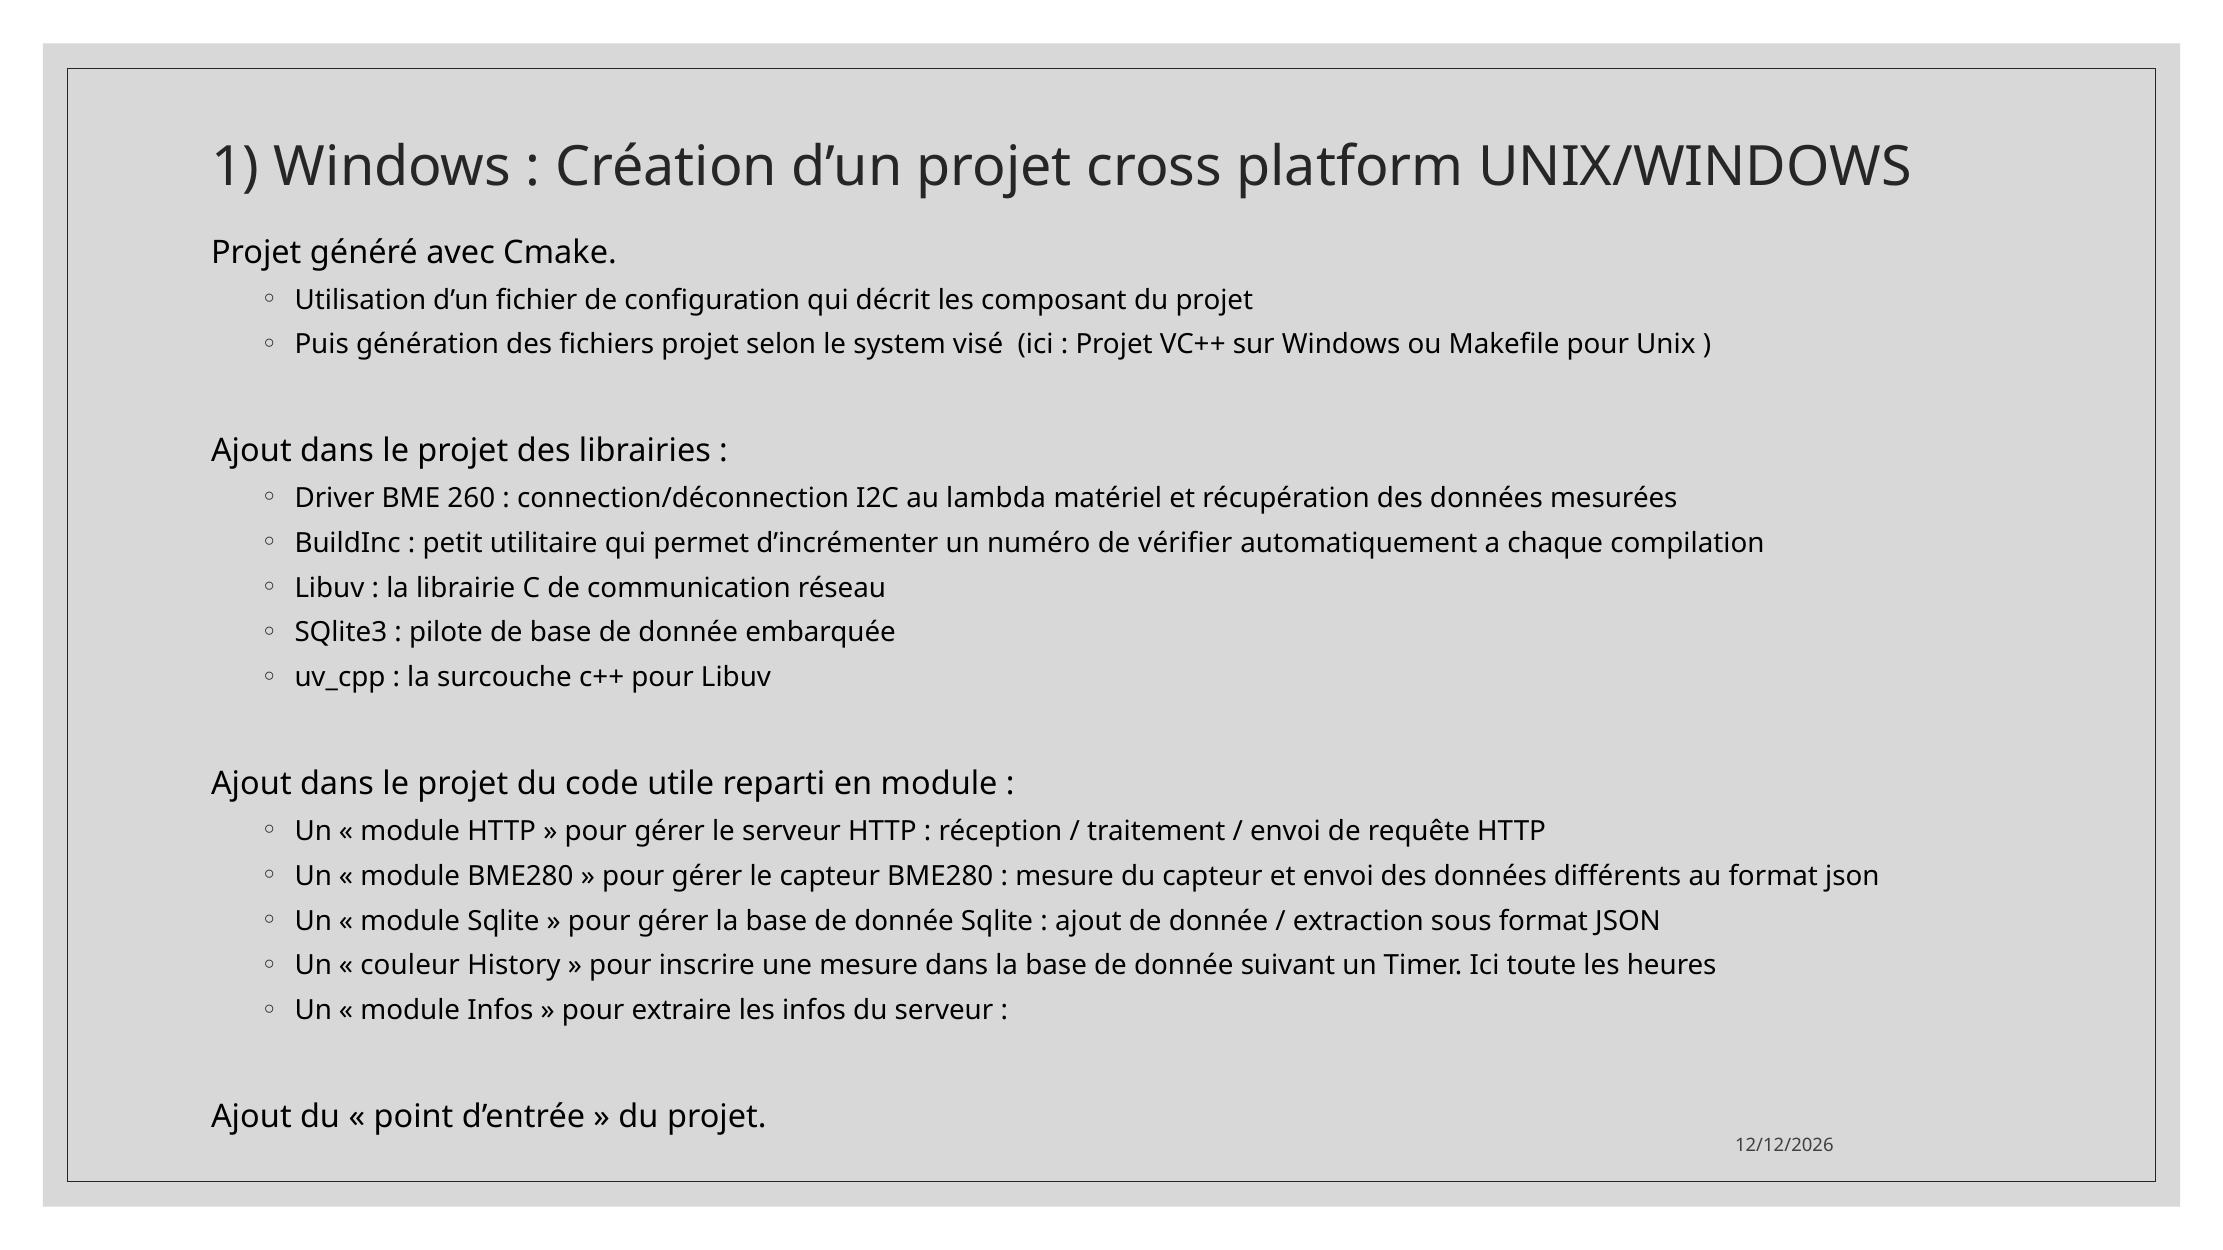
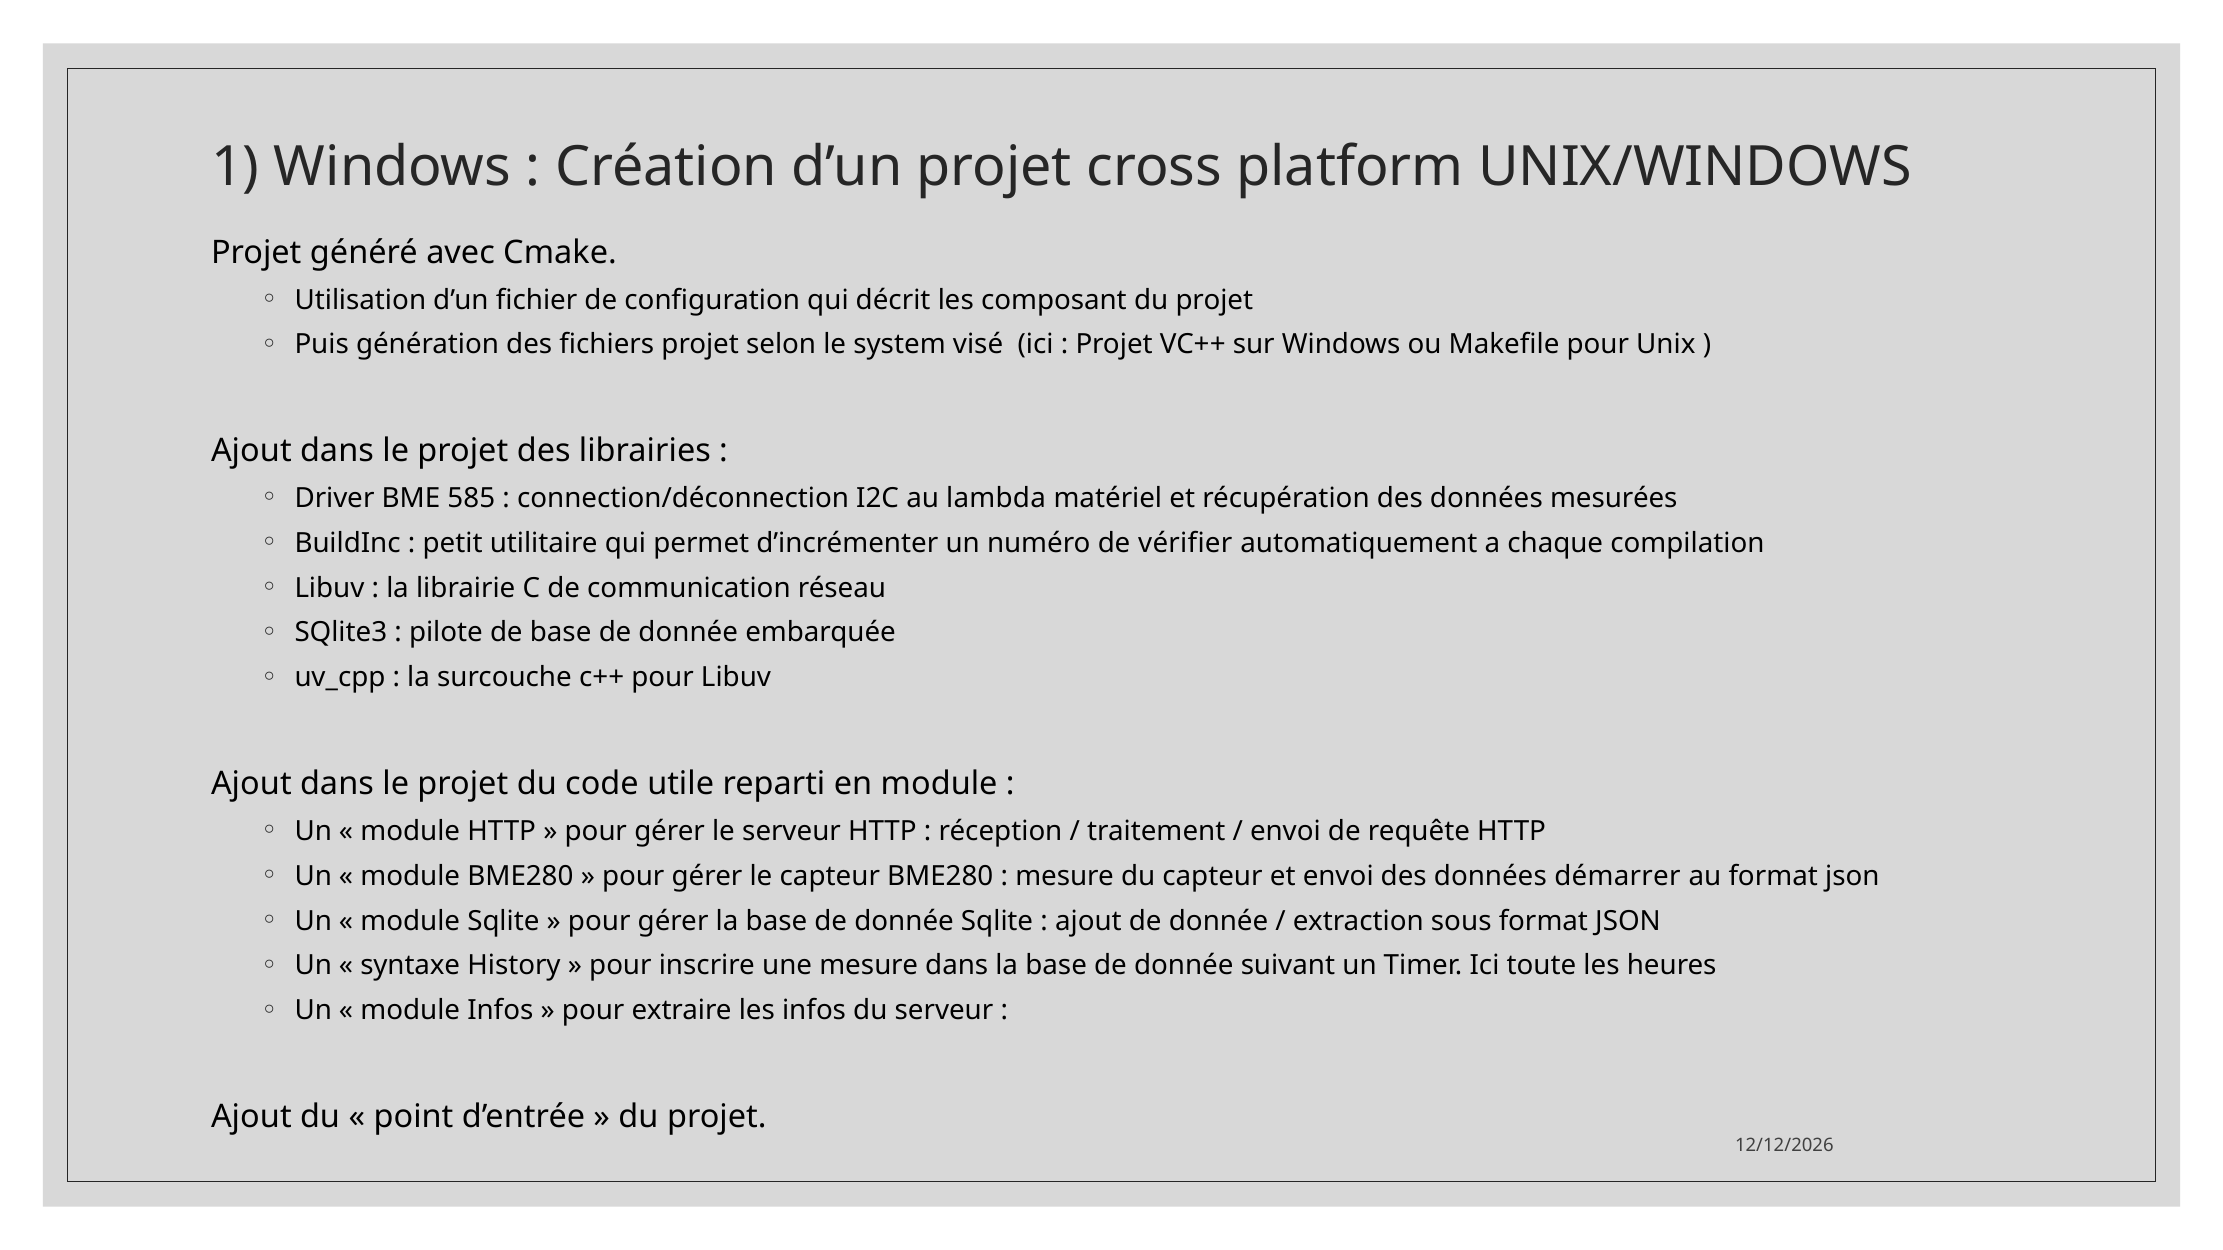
260: 260 -> 585 (471, 498)
différents: différents -> démarrer (1617, 876)
couleur: couleur -> syntaxe (410, 966)
